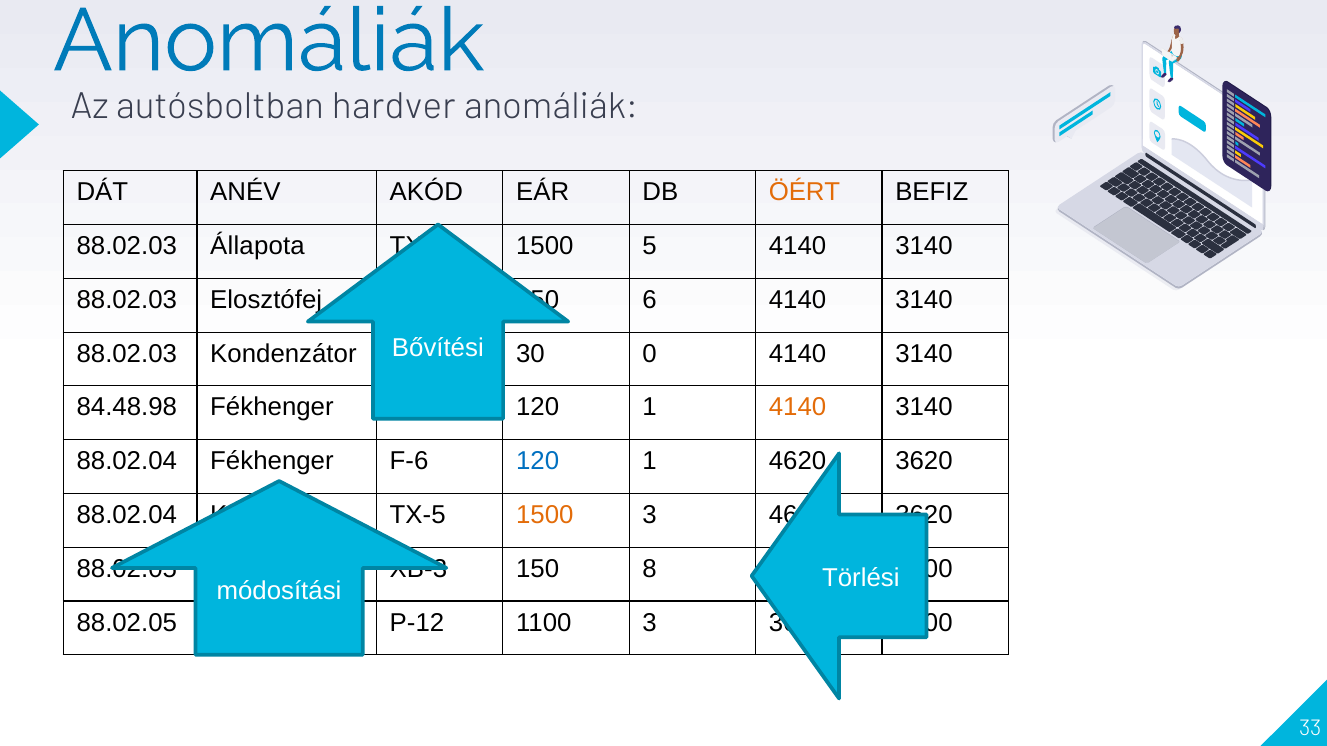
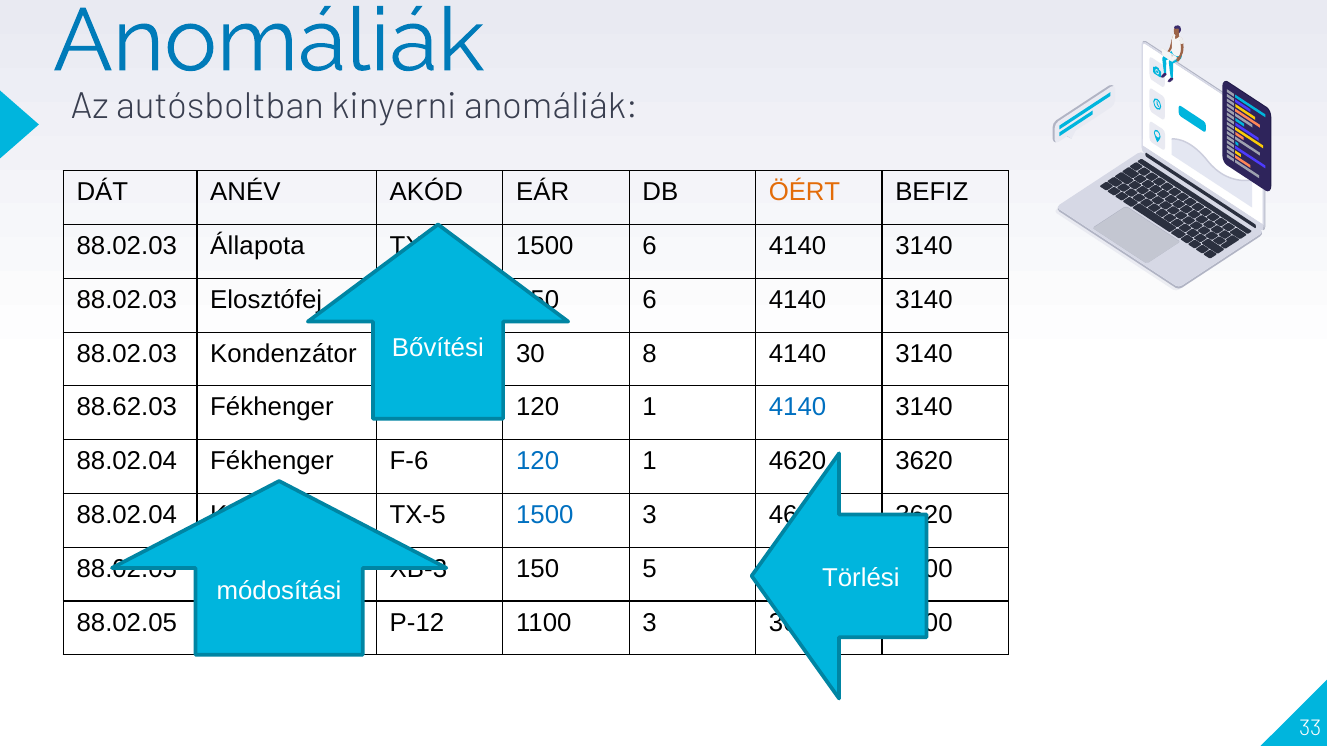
hardver: hardver -> kinyerni (394, 107)
5: 5 -> 6 (650, 246)
0: 0 -> 8 (650, 354)
84.48.98: 84.48.98 -> 88.62.03 (127, 408)
4140 colour: orange -> blue (798, 408)
1500 colour: orange -> blue (545, 515)
8: 8 -> 5 (650, 569)
